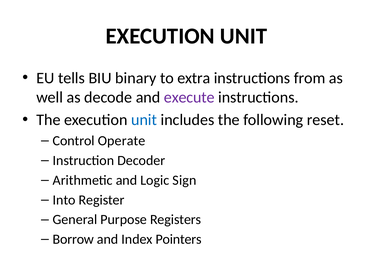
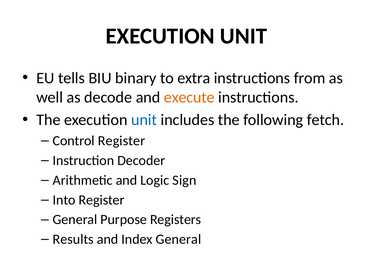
execute colour: purple -> orange (189, 97)
reset: reset -> fetch (326, 120)
Control Operate: Operate -> Register (122, 141)
Borrow: Borrow -> Results (73, 239)
Index Pointers: Pointers -> General (178, 239)
